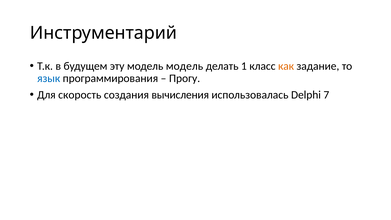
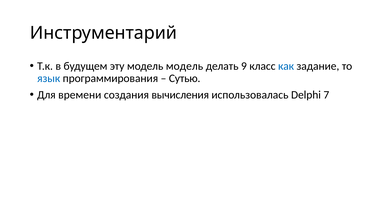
1: 1 -> 9 (244, 66)
как colour: orange -> blue (286, 66)
Прогу: Прогу -> Сутью (185, 78)
скорость: скорость -> времени (80, 95)
